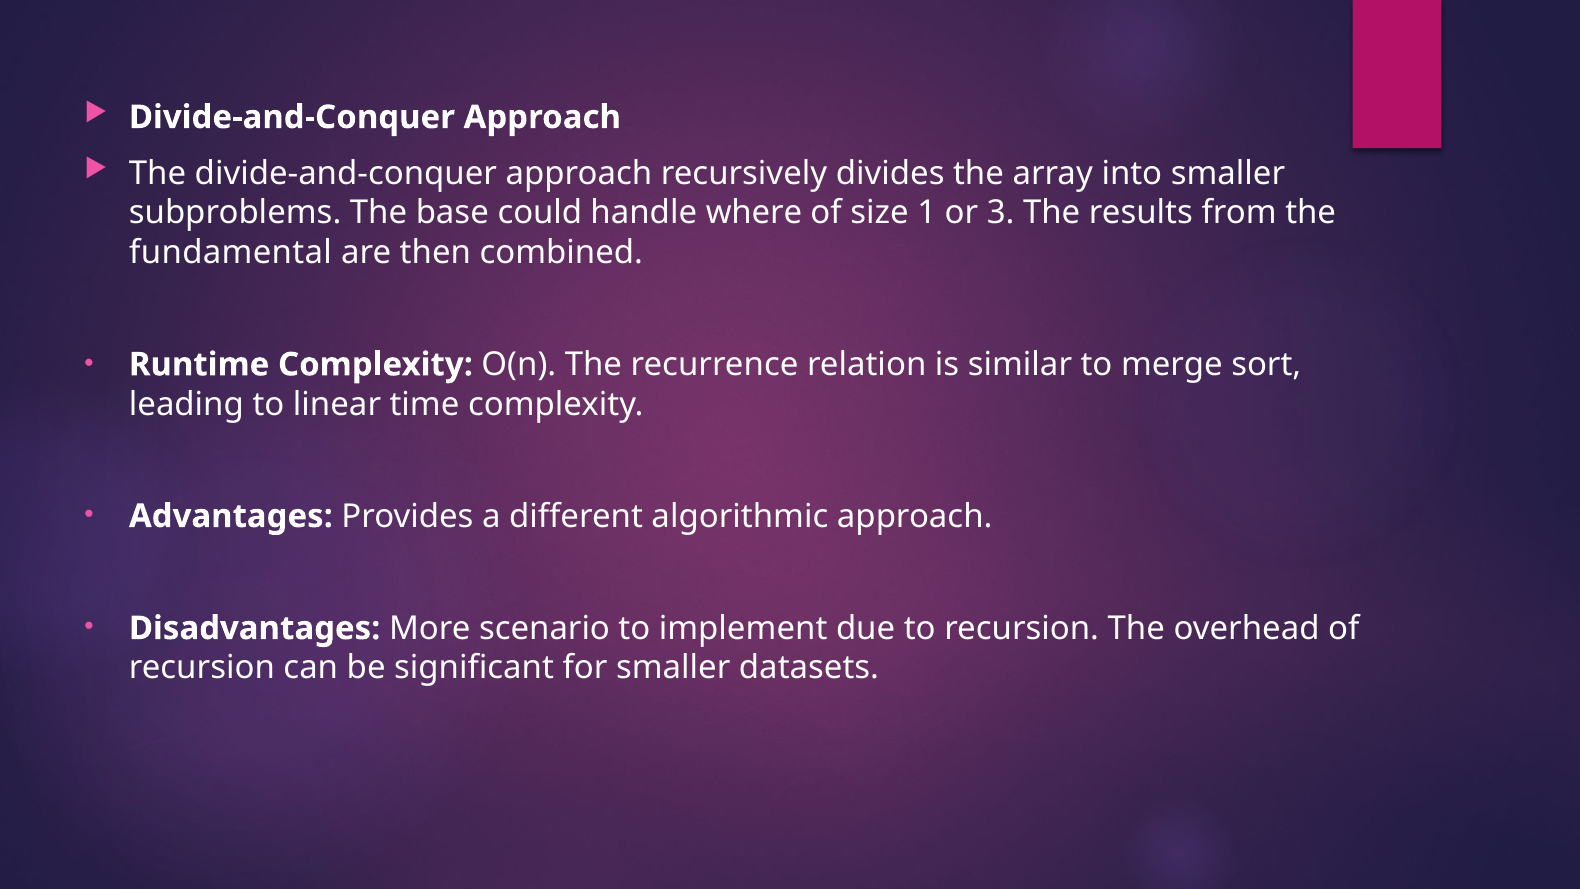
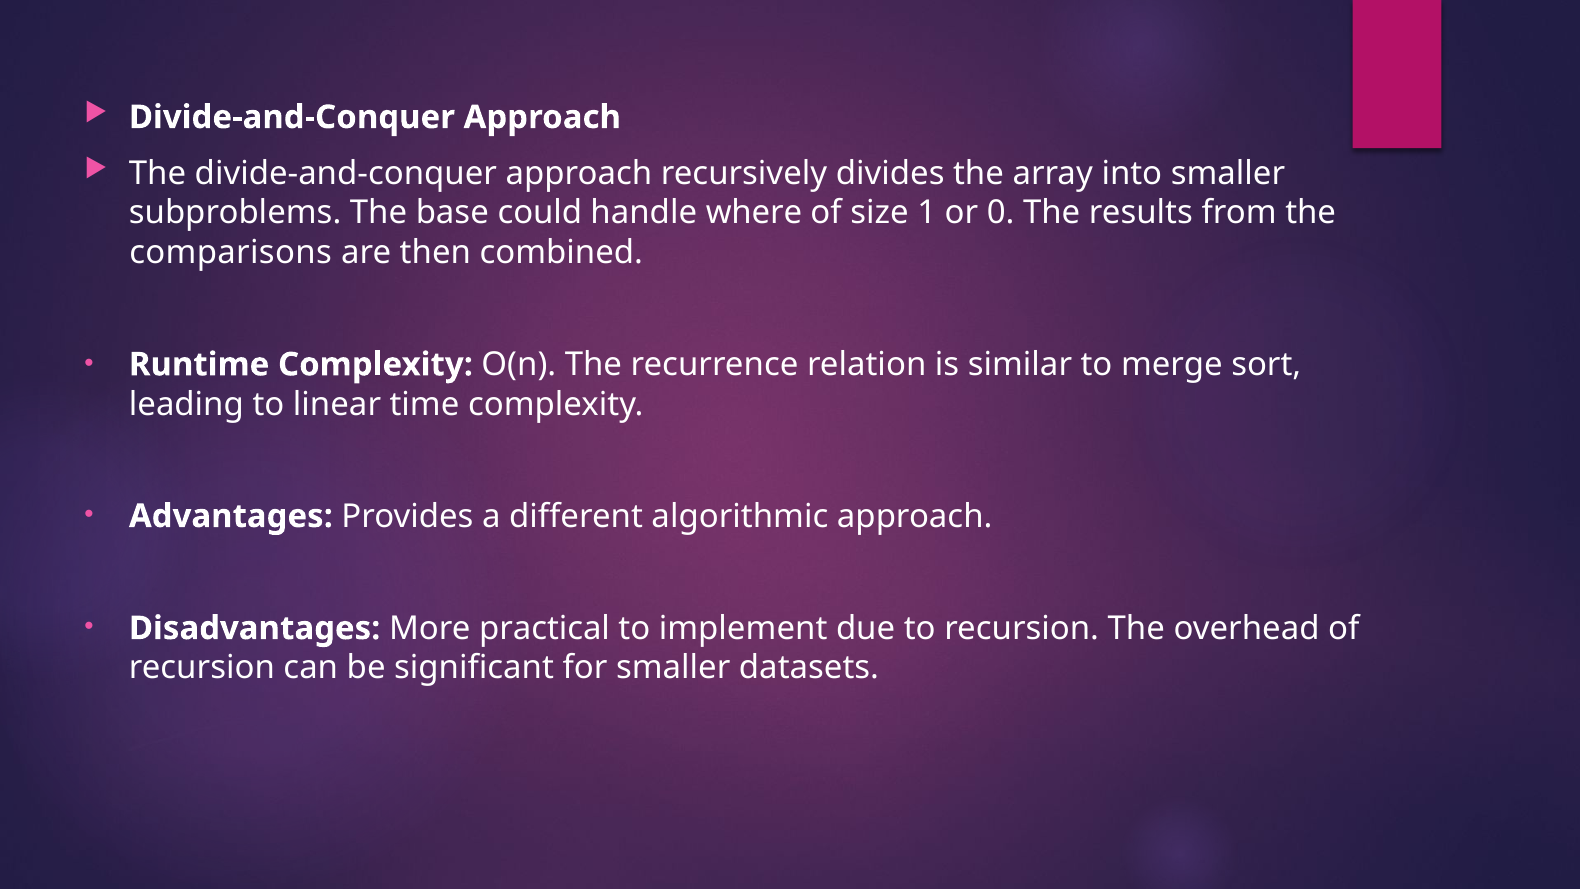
3: 3 -> 0 (1001, 213)
fundamental: fundamental -> comparisons (231, 252)
scenario: scenario -> practical (545, 628)
